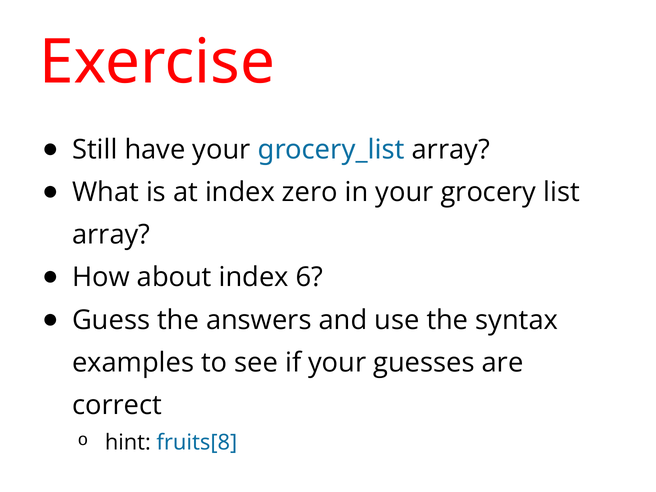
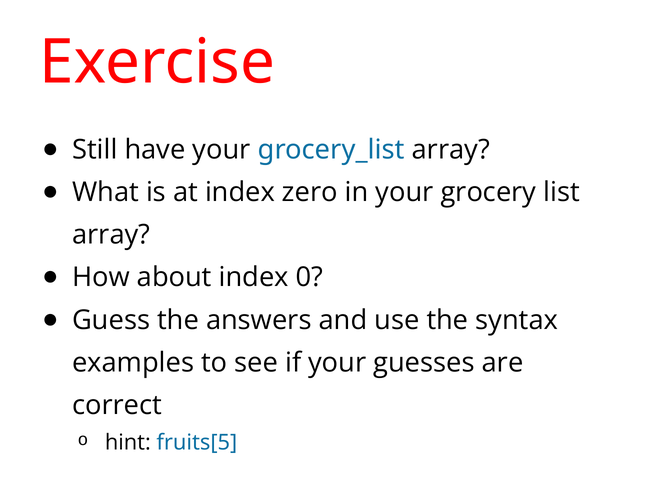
6: 6 -> 0 (309, 277)
fruits[8: fruits[8 -> fruits[5 (197, 442)
